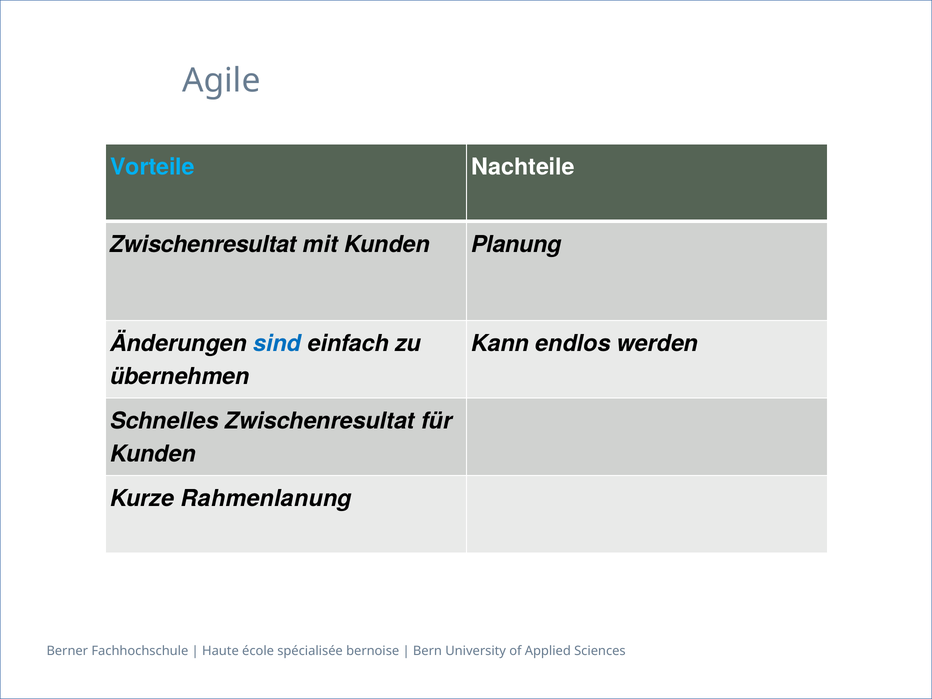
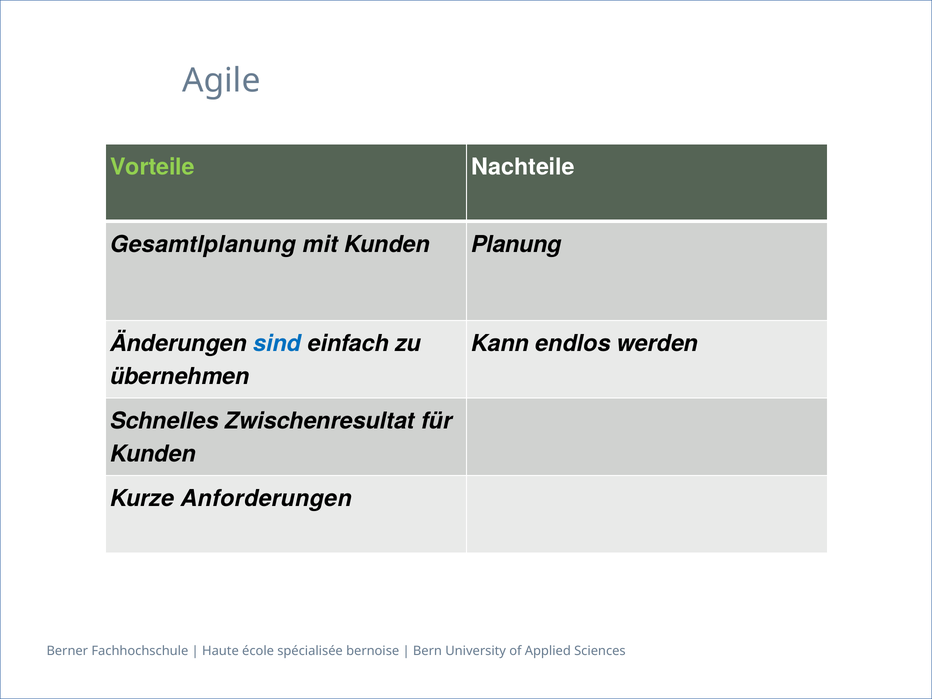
Vorteile colour: light blue -> light green (152, 167)
Zwischenresultat: Zwischenresultat -> Gesamtlplanung (203, 244)
Rahmenlanung: Rahmenlanung -> Anforderungen (266, 498)
